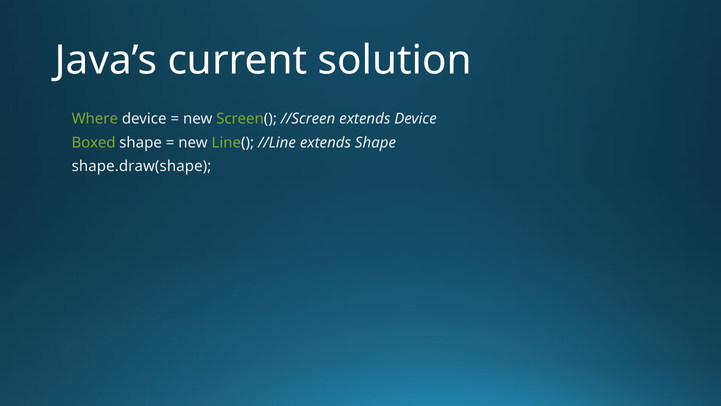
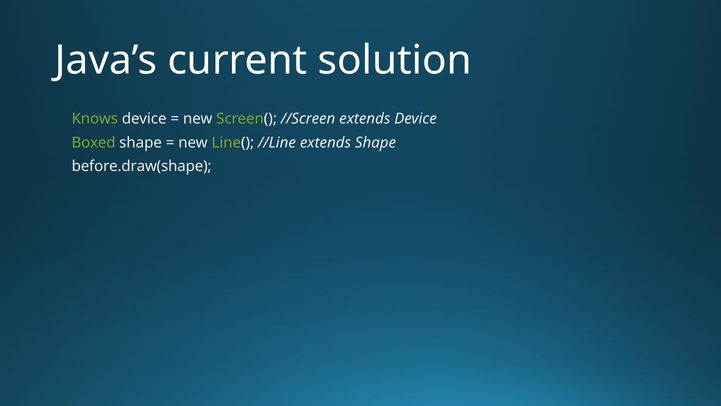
Where: Where -> Knows (95, 119)
shape.draw(shape: shape.draw(shape -> before.draw(shape (142, 166)
